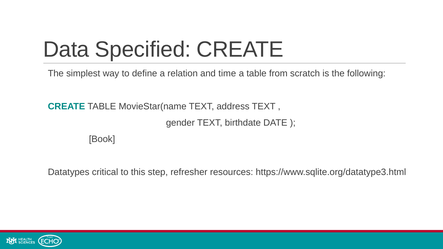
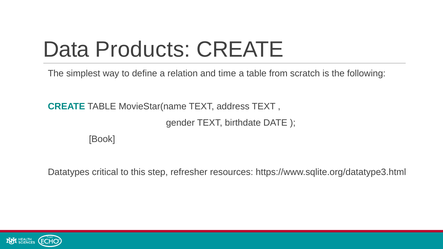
Specified: Specified -> Products (143, 50)
